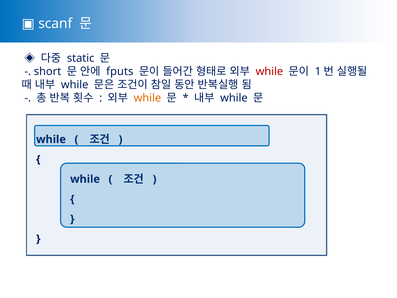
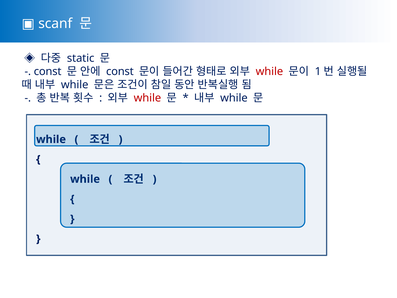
short: short -> const (48, 71)
fputs: fputs -> const (120, 71)
while colour: orange -> red (147, 98)
